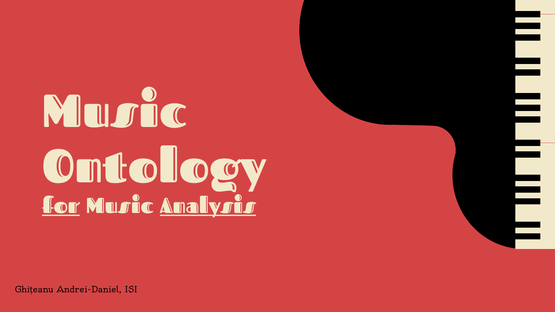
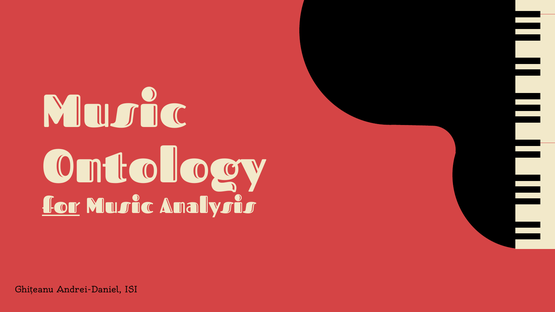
Analysis underline: present -> none (208, 206)
